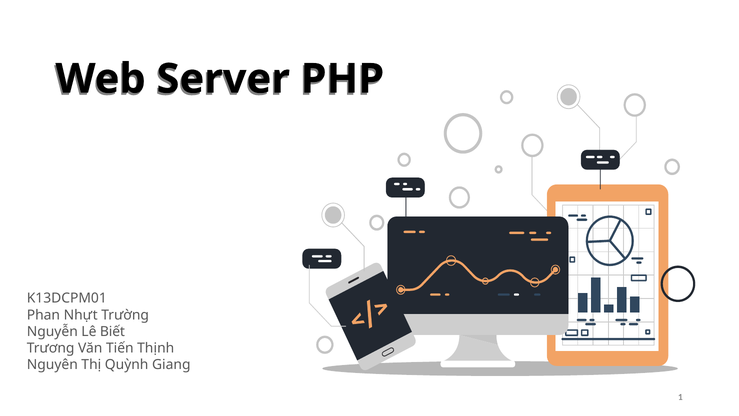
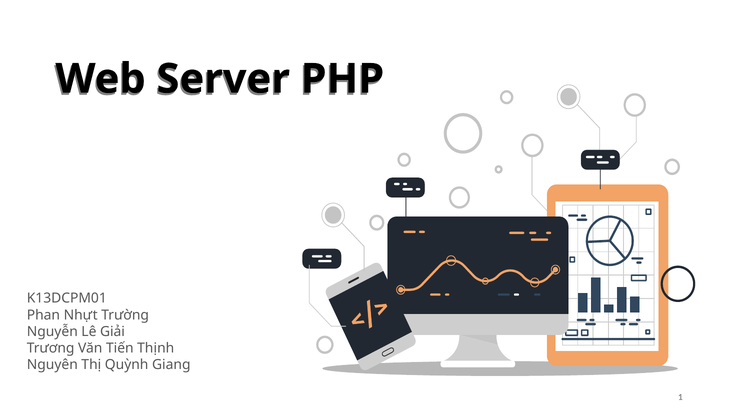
Biết: Biết -> Giải (112, 331)
